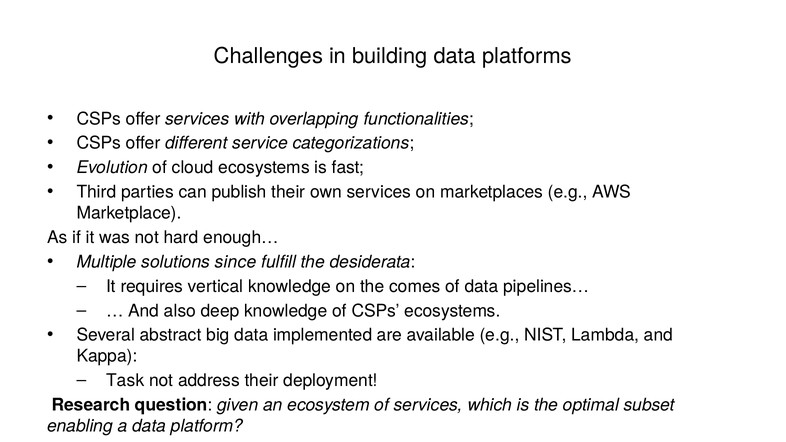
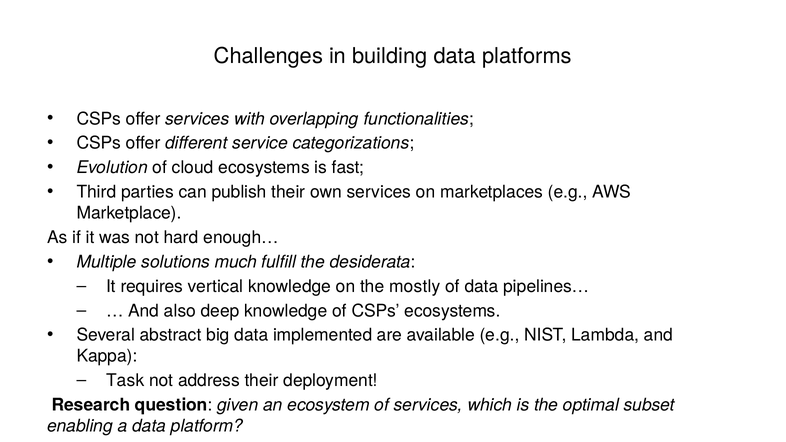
since: since -> much (236, 262)
comes: comes -> mostly (415, 286)
